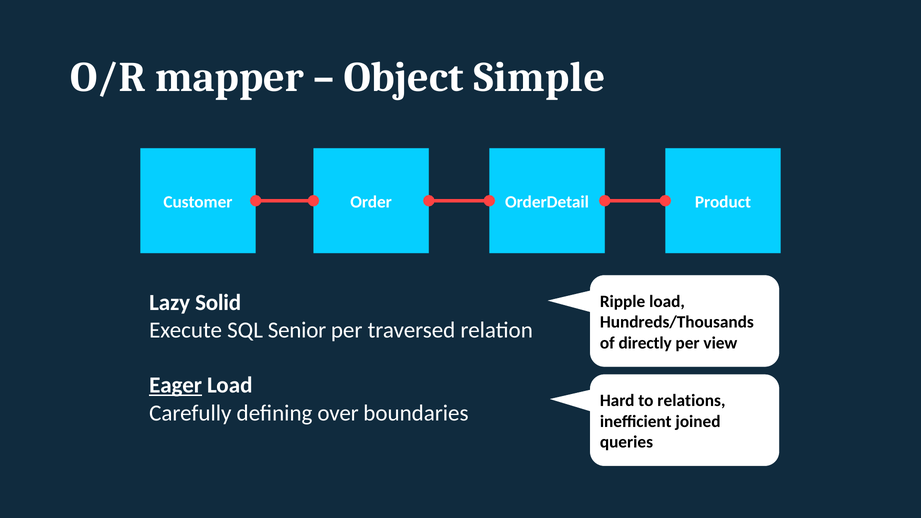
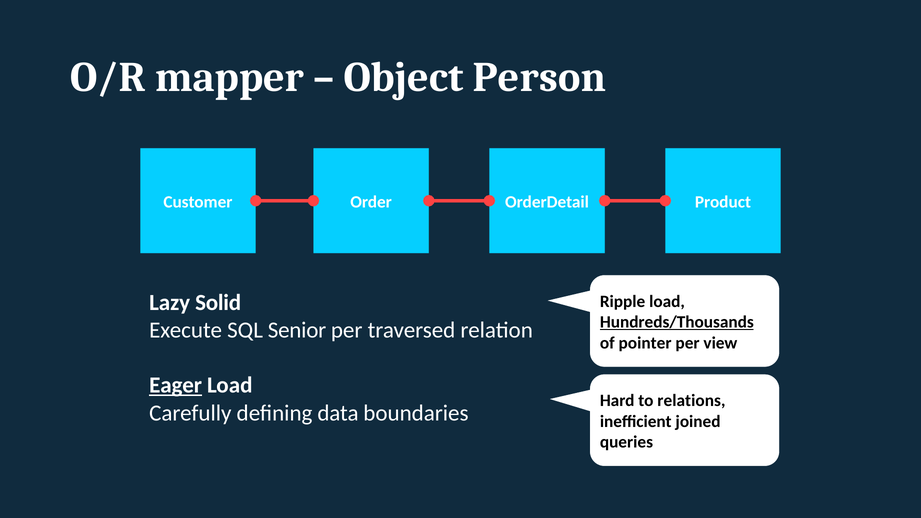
Simple: Simple -> Person (539, 77)
Hundreds/Thousands underline: none -> present (677, 322)
directly: directly -> pointer (645, 343)
over: over -> data (338, 413)
